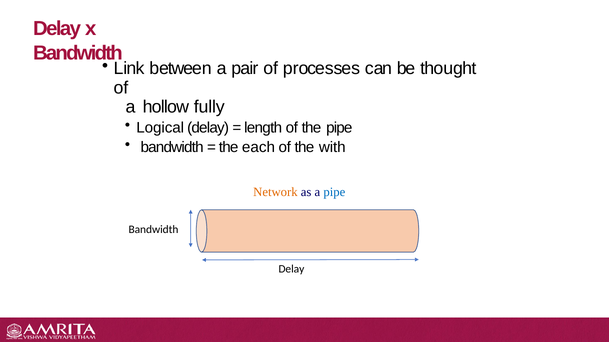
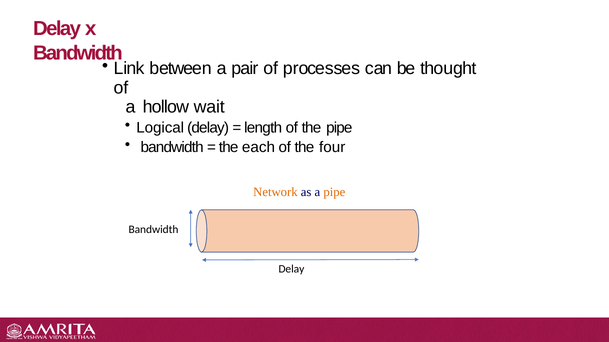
fully: fully -> wait (209, 107)
with: with -> four (332, 147)
pipe colour: blue -> orange (334, 192)
